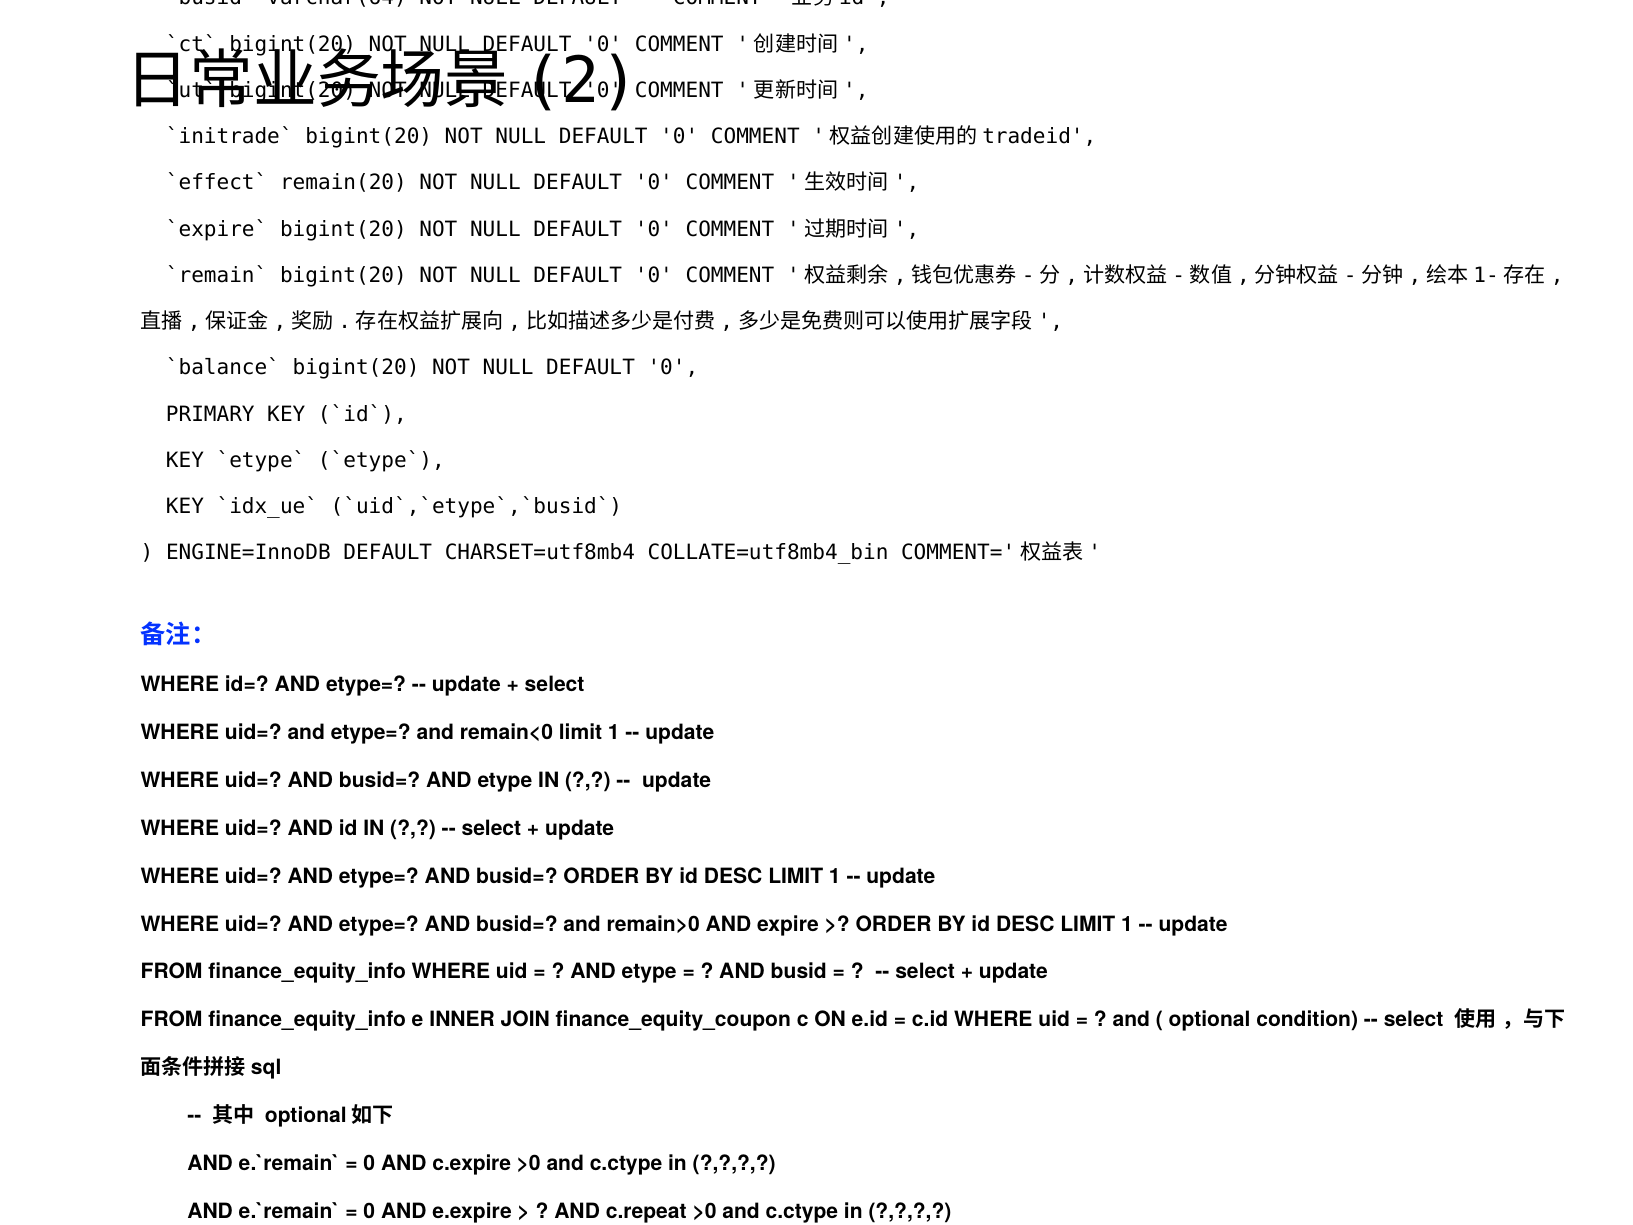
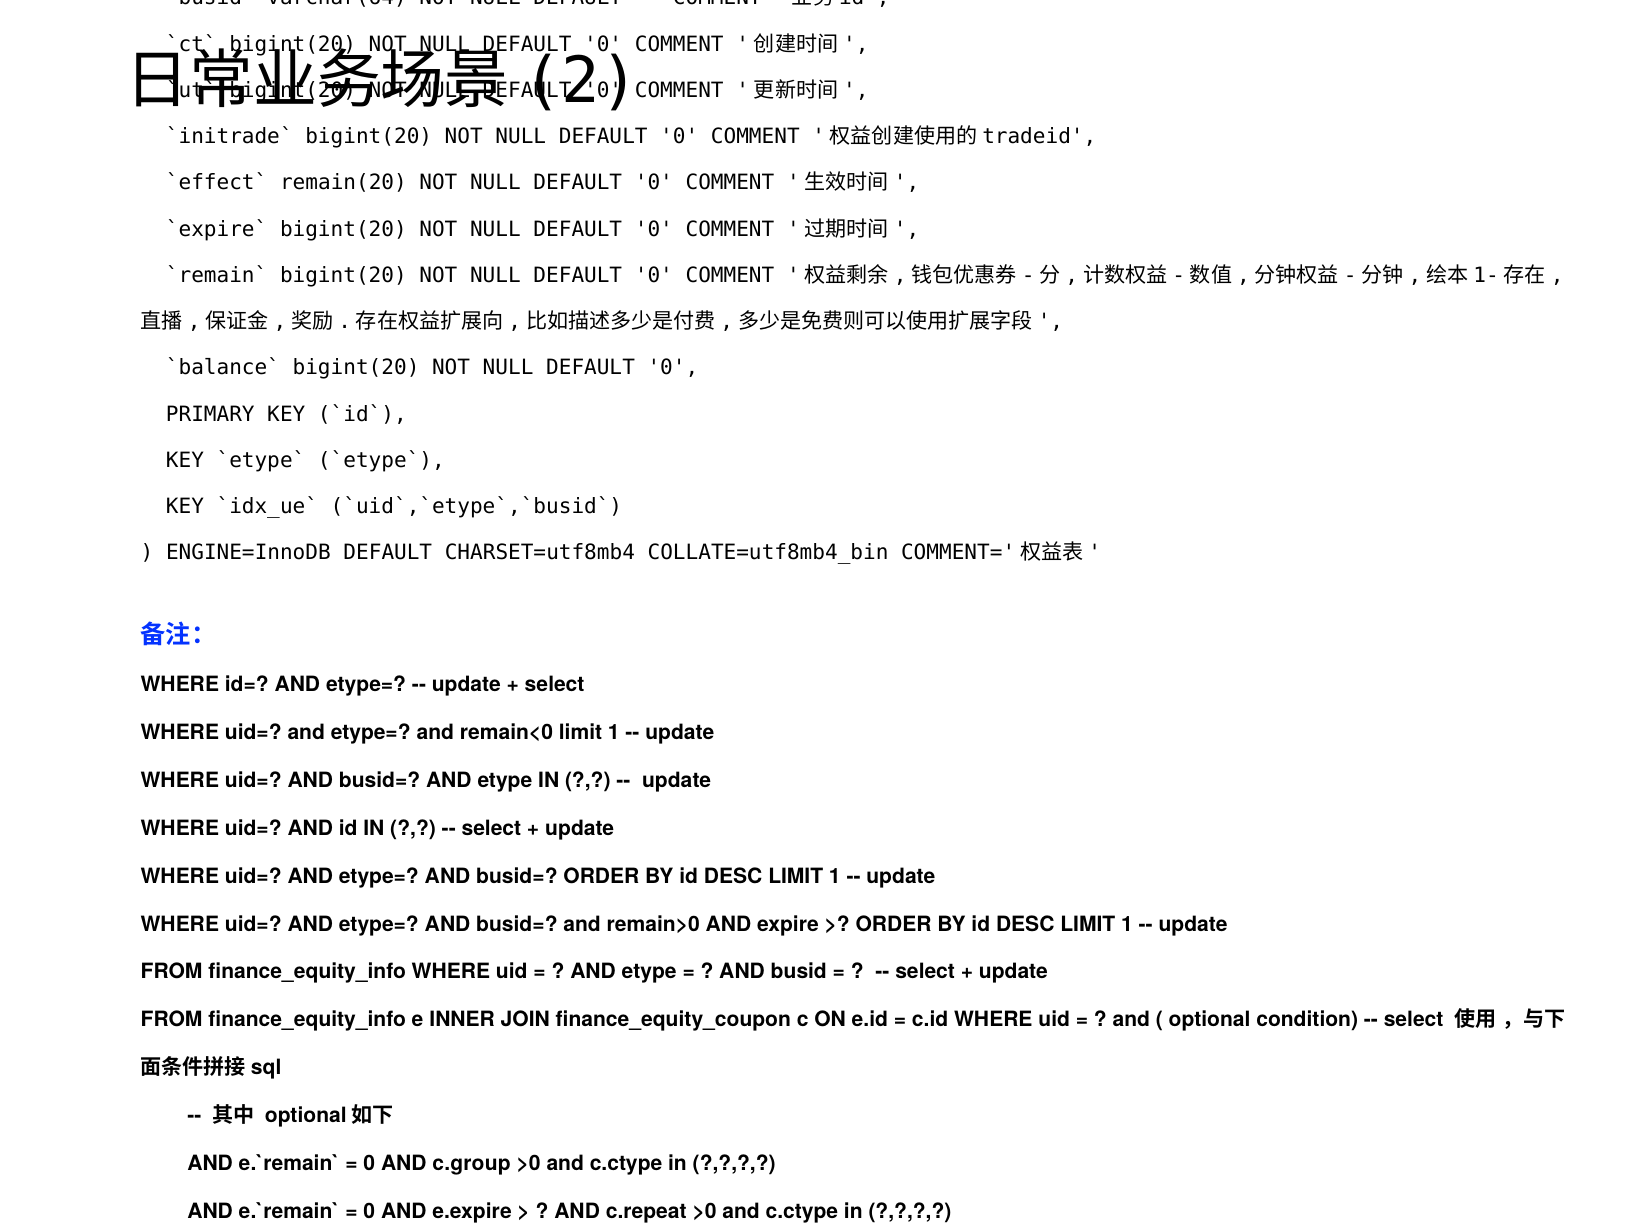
c.expire: c.expire -> c.group (472, 1163)
